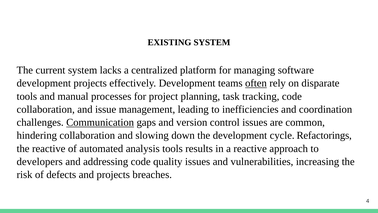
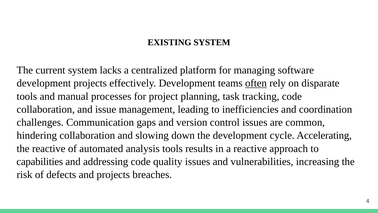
Communication underline: present -> none (100, 122)
Refactorings: Refactorings -> Accelerating (324, 135)
developers: developers -> capabilities (40, 161)
